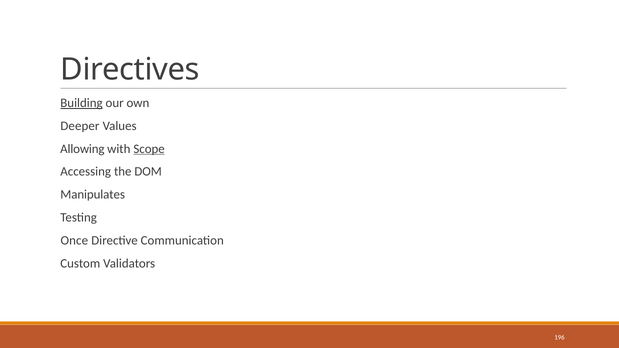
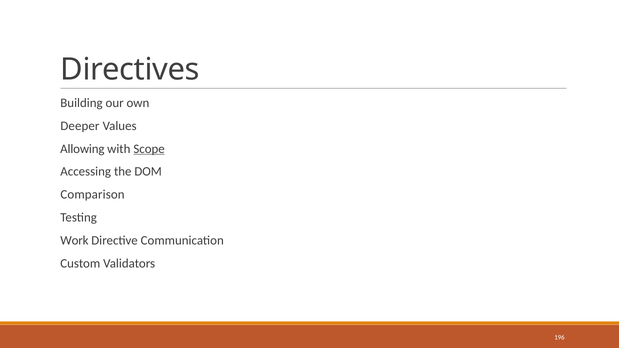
Building underline: present -> none (82, 103)
Manipulates: Manipulates -> Comparison (93, 195)
Once: Once -> Work (74, 241)
